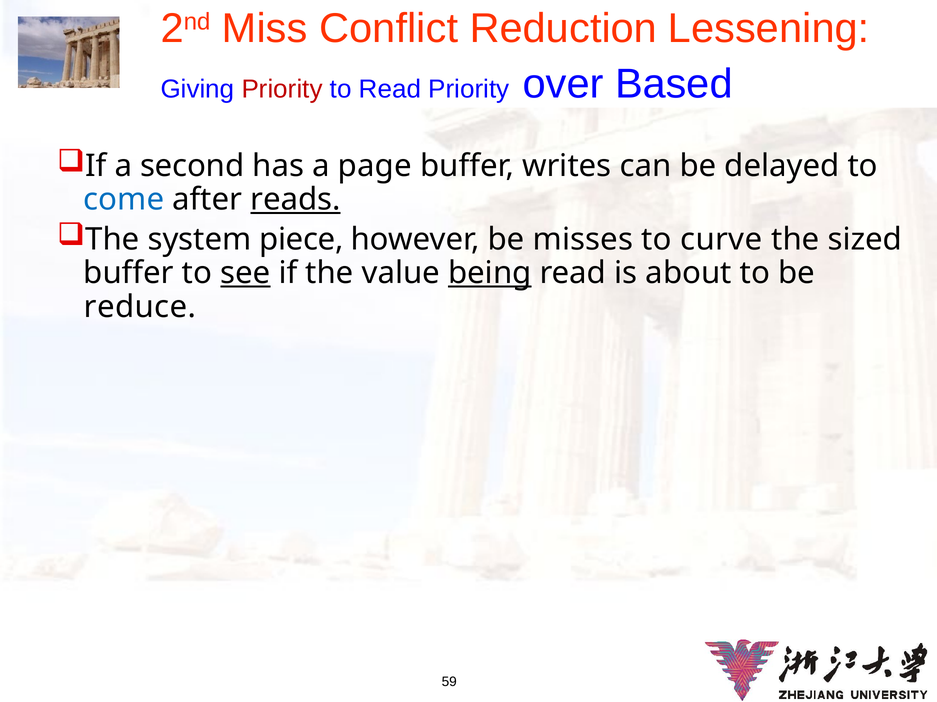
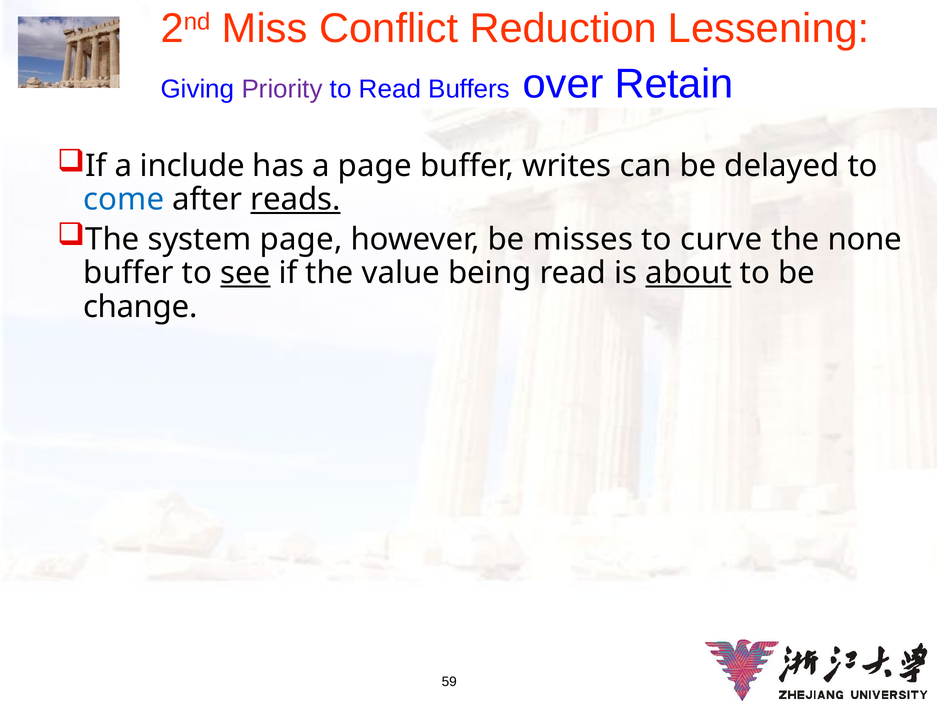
Priority colour: red -> purple (282, 89)
Read Priority: Priority -> Buffers (469, 89)
Based: Based -> Retain (674, 84)
second: second -> include (192, 166)
system piece: piece -> page (301, 240)
sized: sized -> none (865, 240)
being underline: present -> none (490, 273)
about underline: none -> present (689, 273)
reduce: reduce -> change (140, 307)
